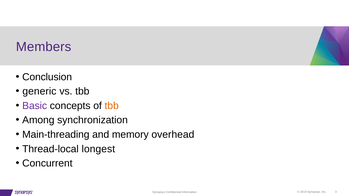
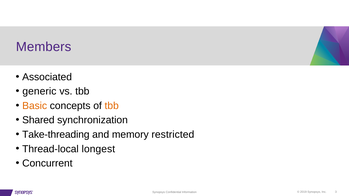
Conclusion: Conclusion -> Associated (47, 77)
Basic colour: purple -> orange (35, 106)
Among: Among -> Shared (38, 120)
Main-threading: Main-threading -> Take-threading (56, 135)
overhead: overhead -> restricted (173, 135)
